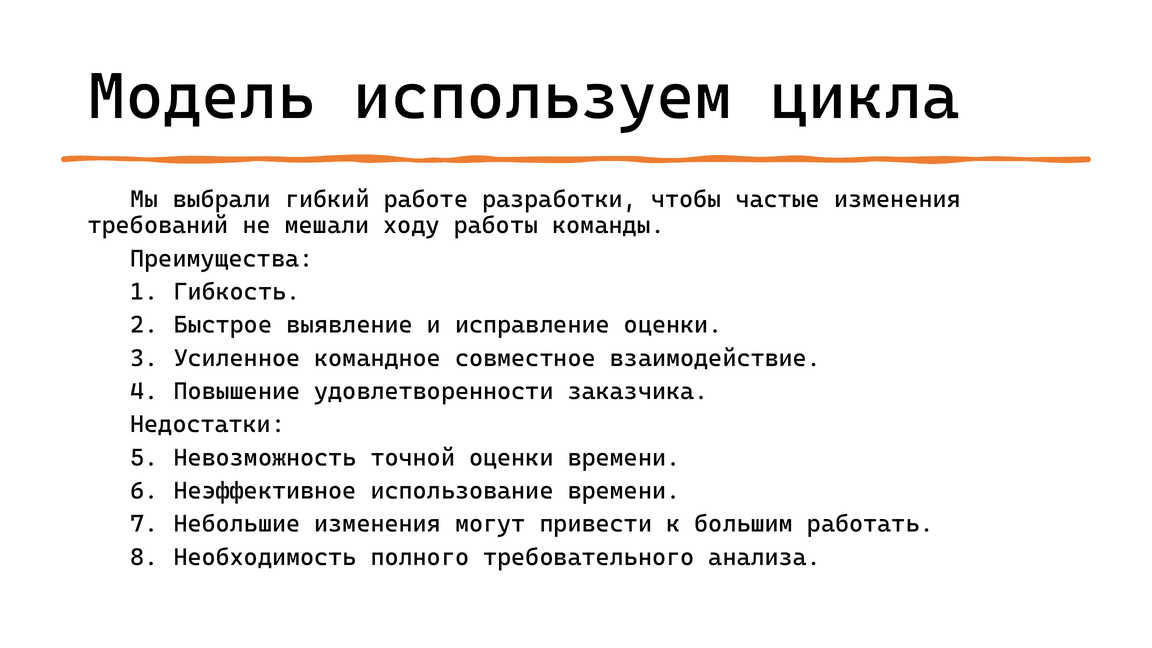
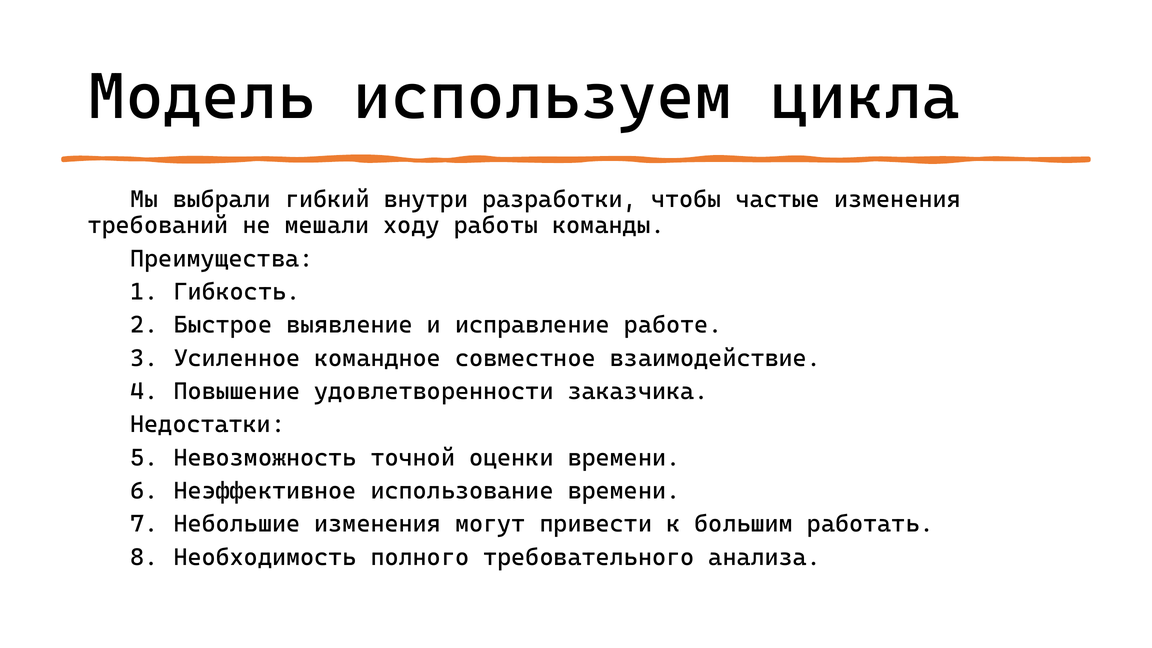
работе: работе -> внутри (426, 199)
исправление оценки: оценки -> работе (673, 325)
